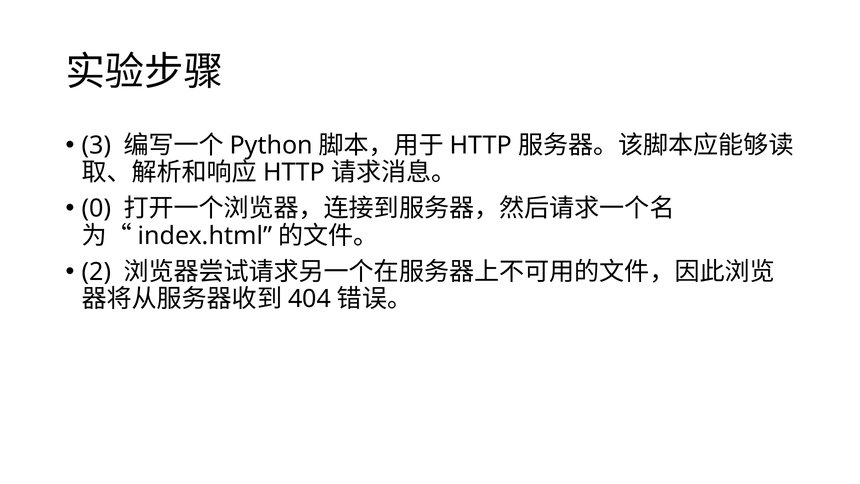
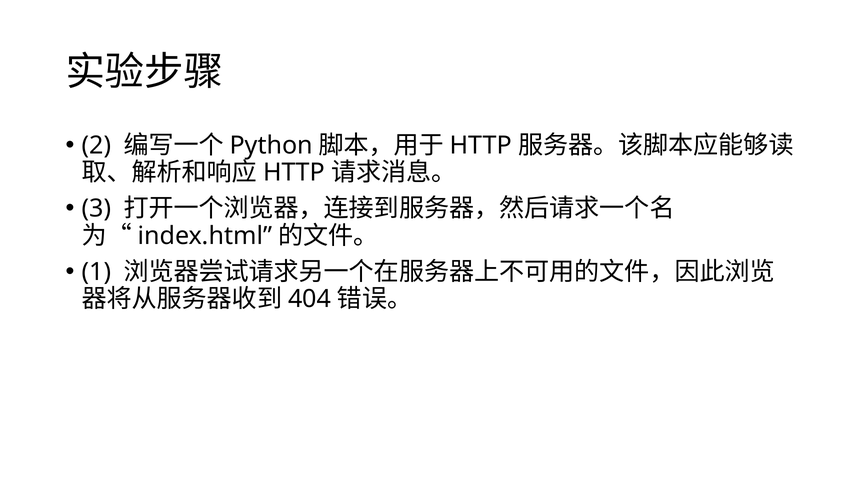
3: 3 -> 2 (96, 145)
0: 0 -> 3 (96, 209)
2: 2 -> 1 (96, 272)
